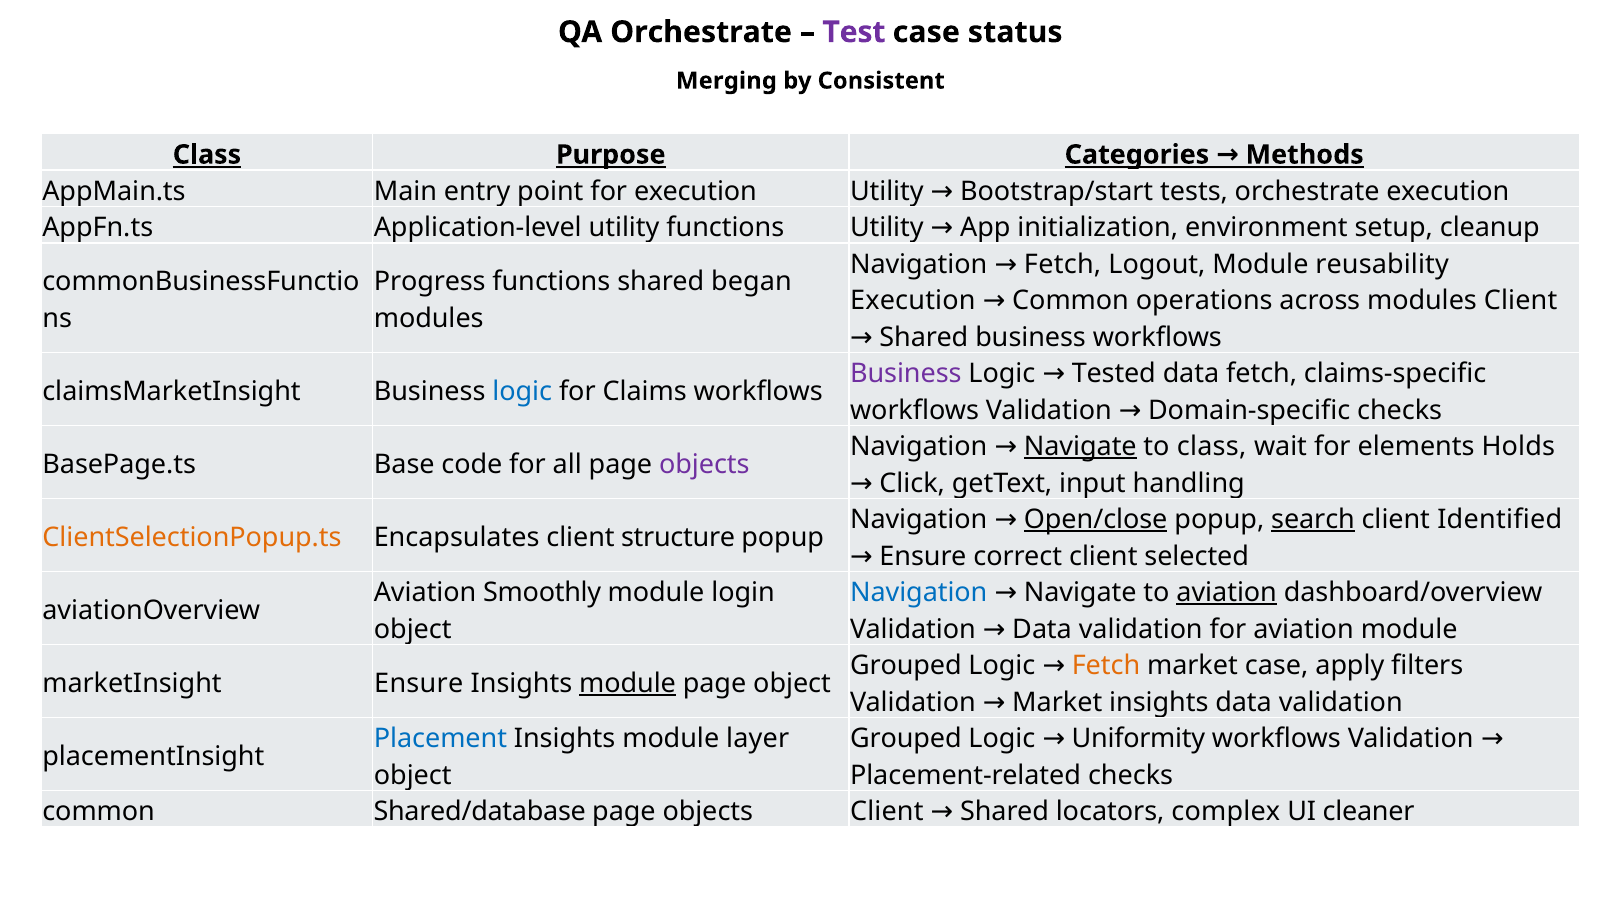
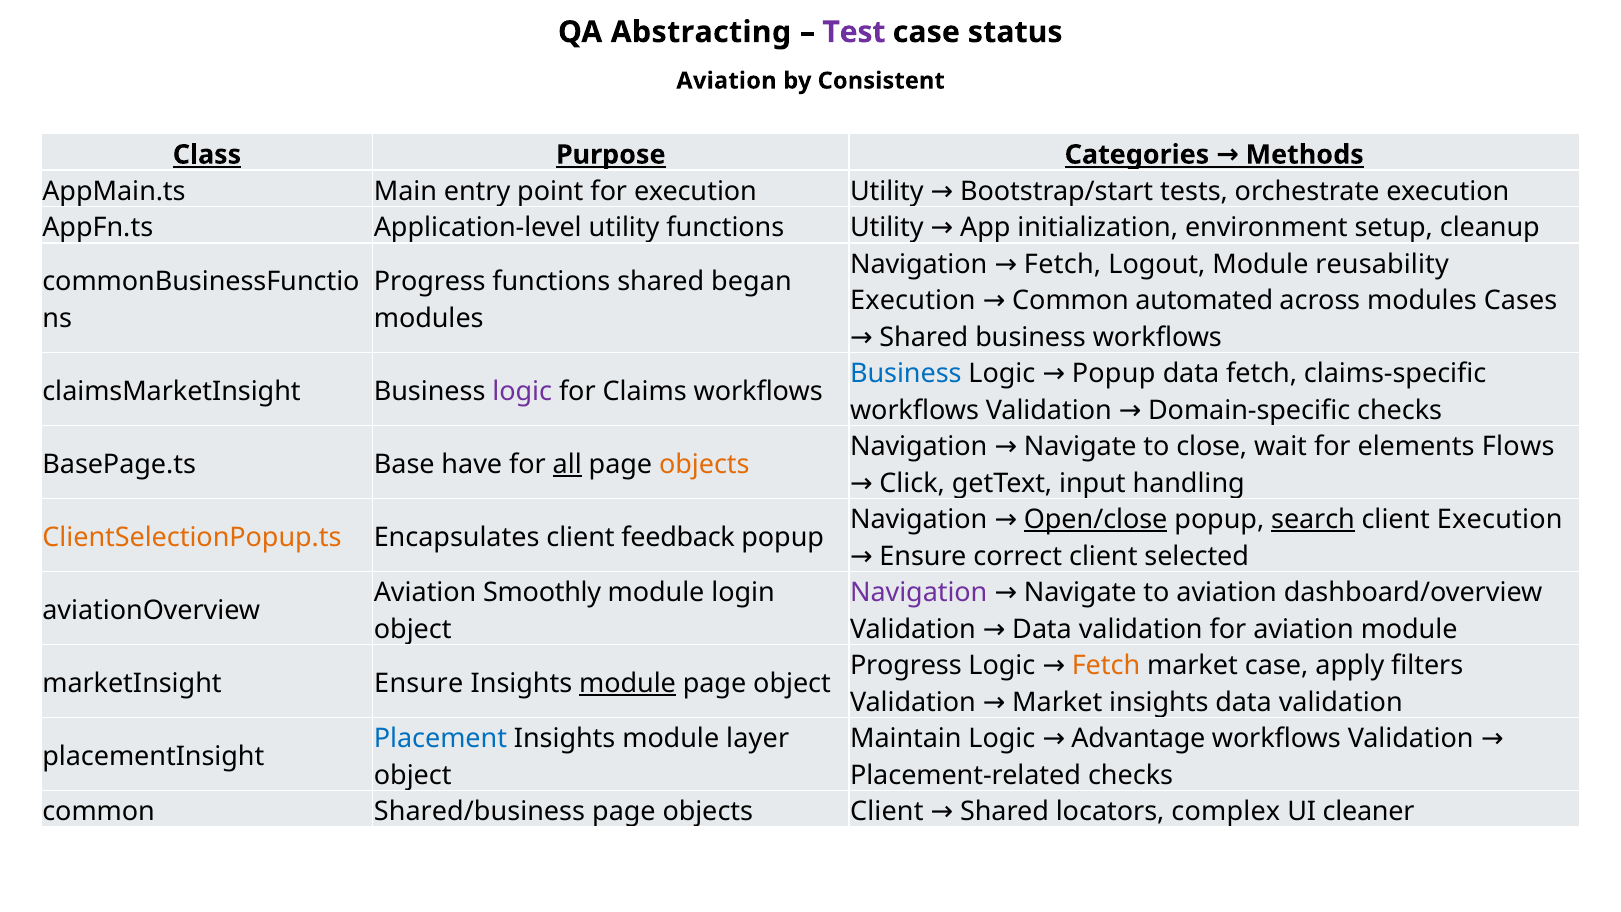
QA Orchestrate: Orchestrate -> Abstracting (701, 32)
Merging: Merging -> Aviation (726, 81)
operations: operations -> automated (1204, 301)
modules Client: Client -> Cases (1521, 301)
Business colour: purple -> blue (906, 374)
Logic Tested: Tested -> Popup (1114, 374)
logic colour: blue -> purple (522, 391)
Navigate underline: present -> none (1080, 447)
to class: class -> close (1212, 447)
Holds: Holds -> Flows (1518, 447)
code: code -> have (472, 464)
all underline: none -> present (567, 464)
objects colour: purple -> orange (704, 464)
client Identified: Identified -> Execution (1500, 520)
structure: structure -> feedback (678, 537)
Navigation colour: blue -> purple (919, 592)
aviation underline: present -> none (1227, 592)
Grouped: Grouped -> Progress (906, 665)
Grouped: Grouped -> Maintain (906, 738)
Uniformity: Uniformity -> Advantage (1138, 738)
Shared/database: Shared/database -> Shared/business (480, 811)
